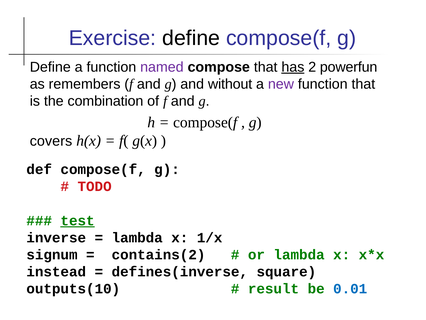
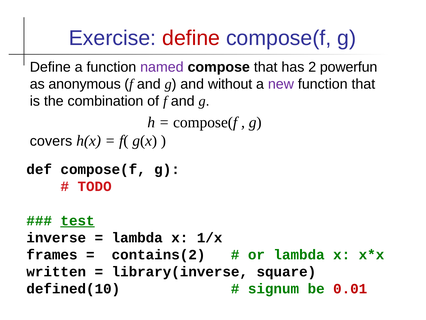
define colour: black -> red (191, 38)
has underline: present -> none (293, 67)
remembers: remembers -> anonymous (85, 84)
signum: signum -> frames (52, 254)
instead: instead -> written (56, 271)
defines(inverse: defines(inverse -> library(inverse (180, 271)
outputs(10: outputs(10 -> defined(10 (73, 288)
result: result -> signum (273, 288)
0.01 colour: blue -> red (350, 288)
